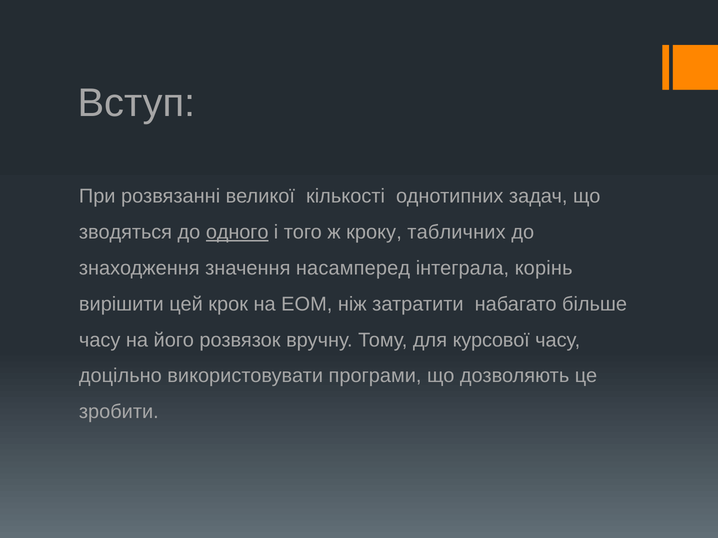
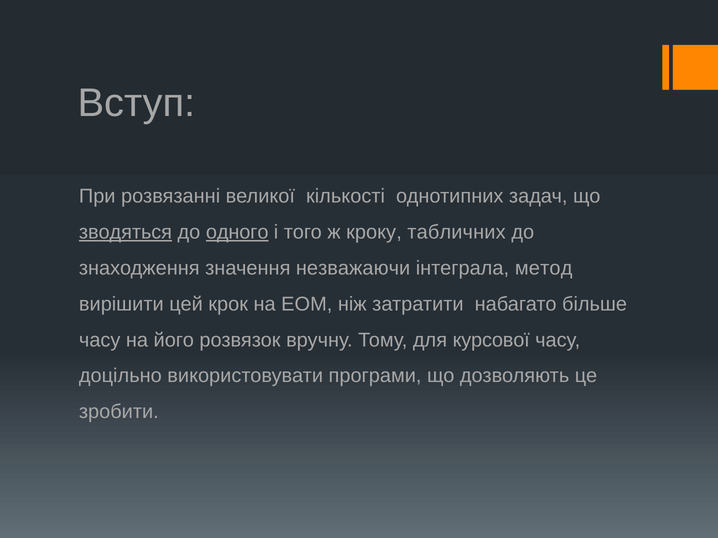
зводяться underline: none -> present (126, 232)
насамперед: насамперед -> незважаючи (353, 268)
корінь: корінь -> метод (544, 268)
